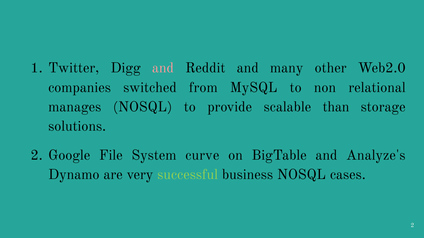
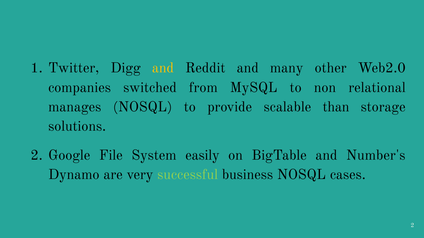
and colour: pink -> yellow (163, 68)
curve: curve -> easily (202, 155)
Analyze's: Analyze's -> Number's (376, 155)
